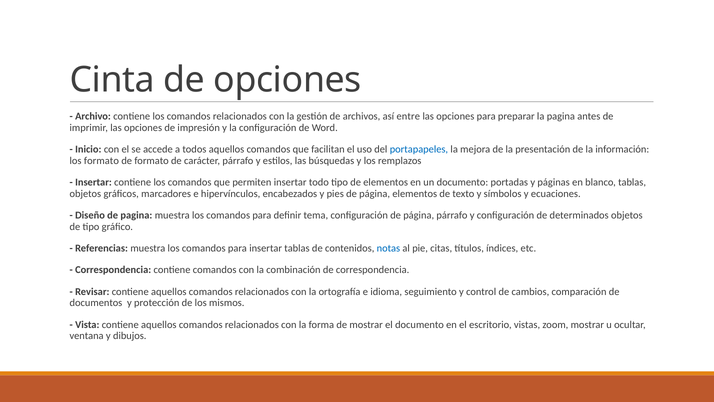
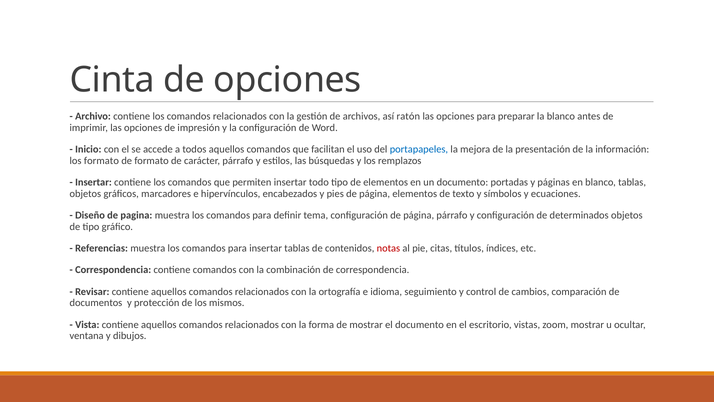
entre: entre -> ratón (408, 116)
la pagina: pagina -> blanco (561, 116)
notas colour: blue -> red (388, 248)
